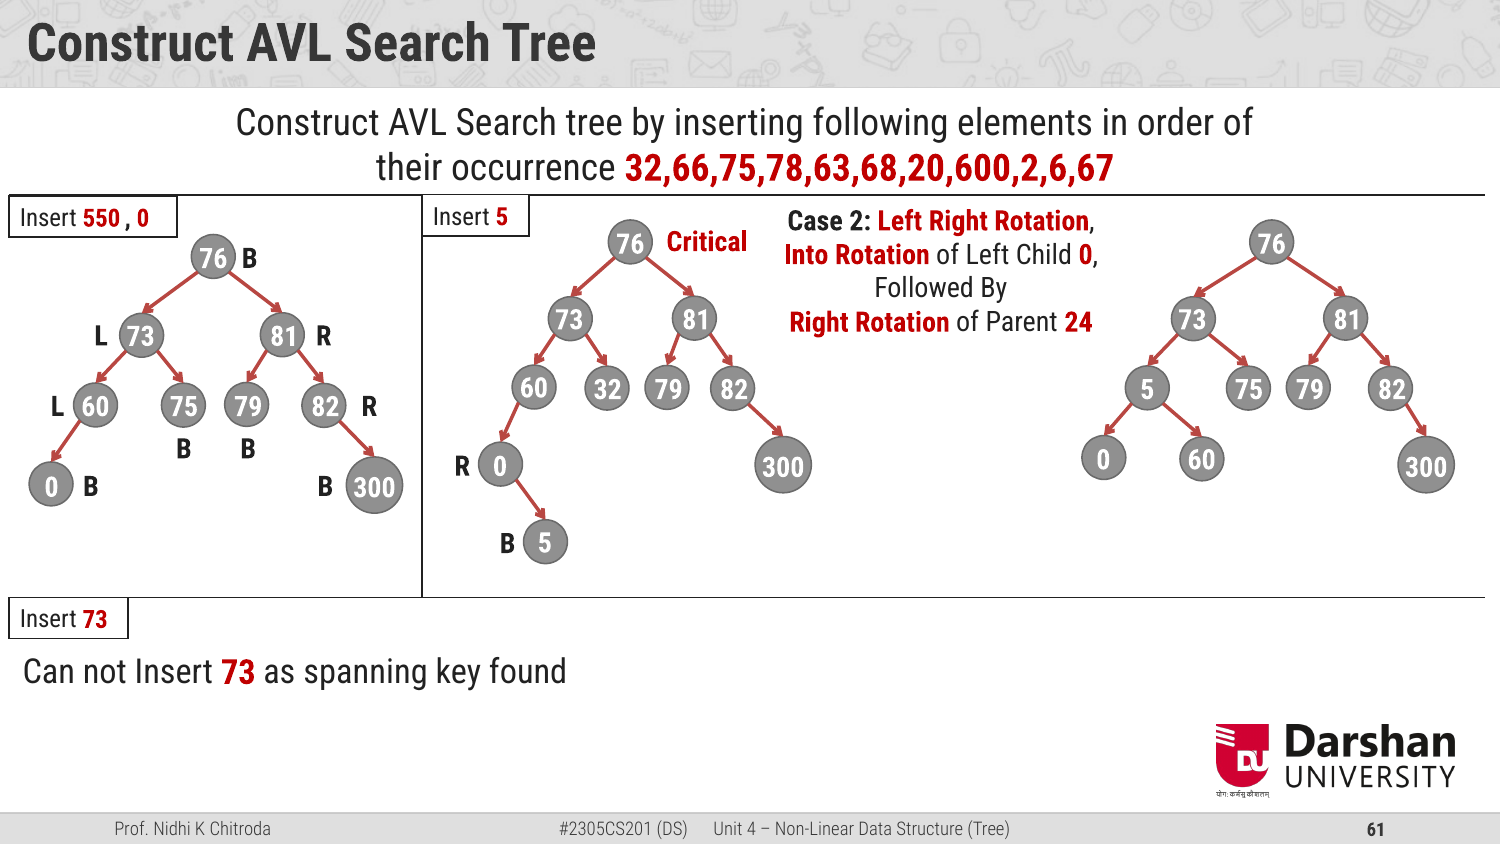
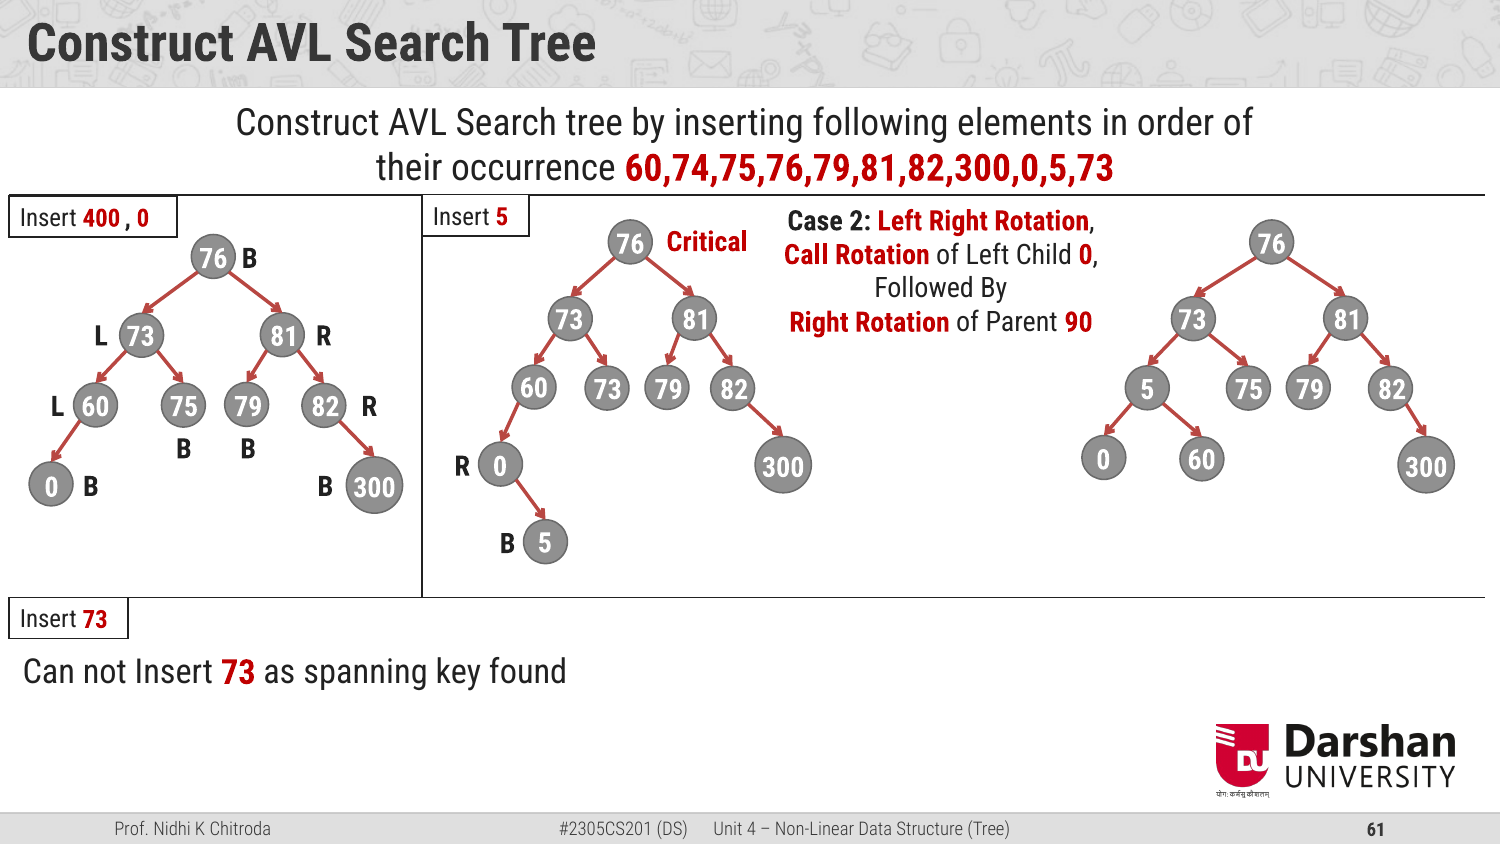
32,66,75,78,63,68,20,600,2,6,67: 32,66,75,78,63,68,20,600,2,6,67 -> 60,74,75,76,79,81,82,300,0,5,73 (869, 168)
550: 550 -> 400 (101, 218)
Into: Into -> Call (806, 255)
24: 24 -> 90 (1079, 322)
60 32: 32 -> 73 (608, 390)
